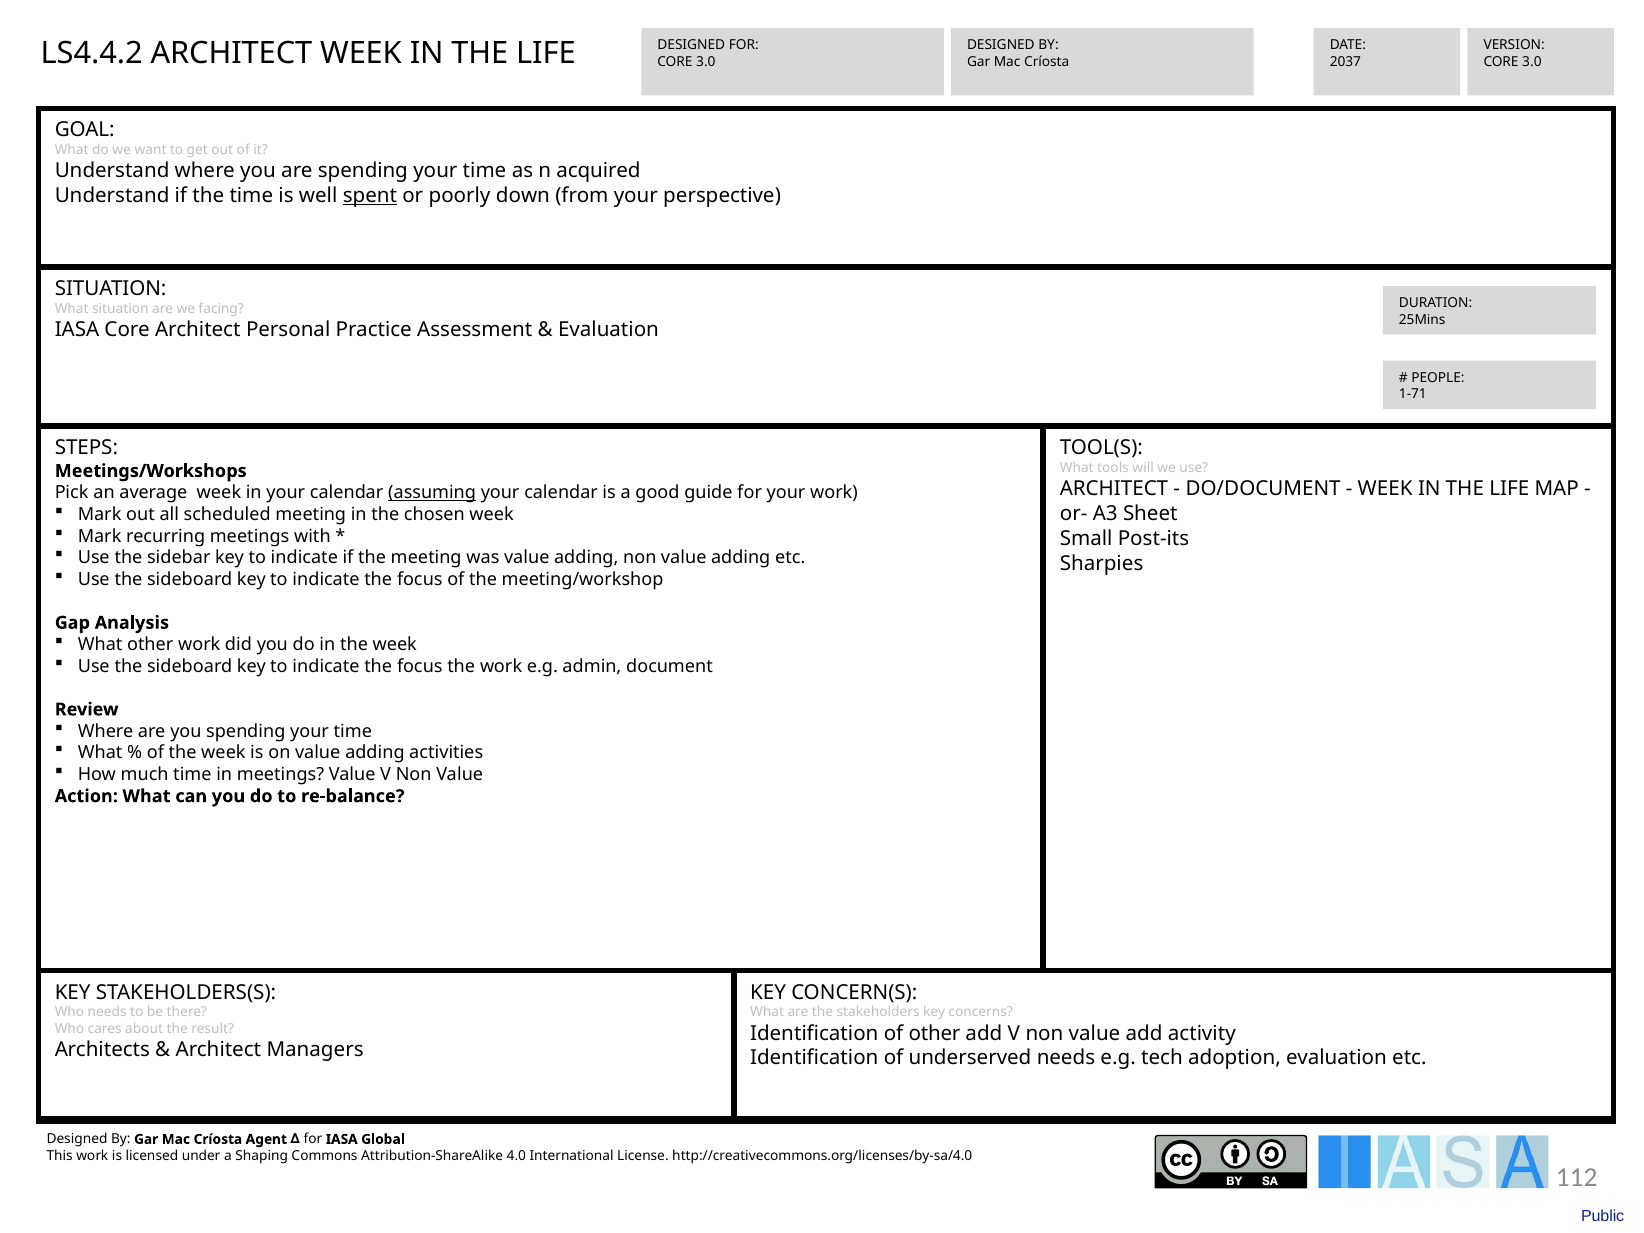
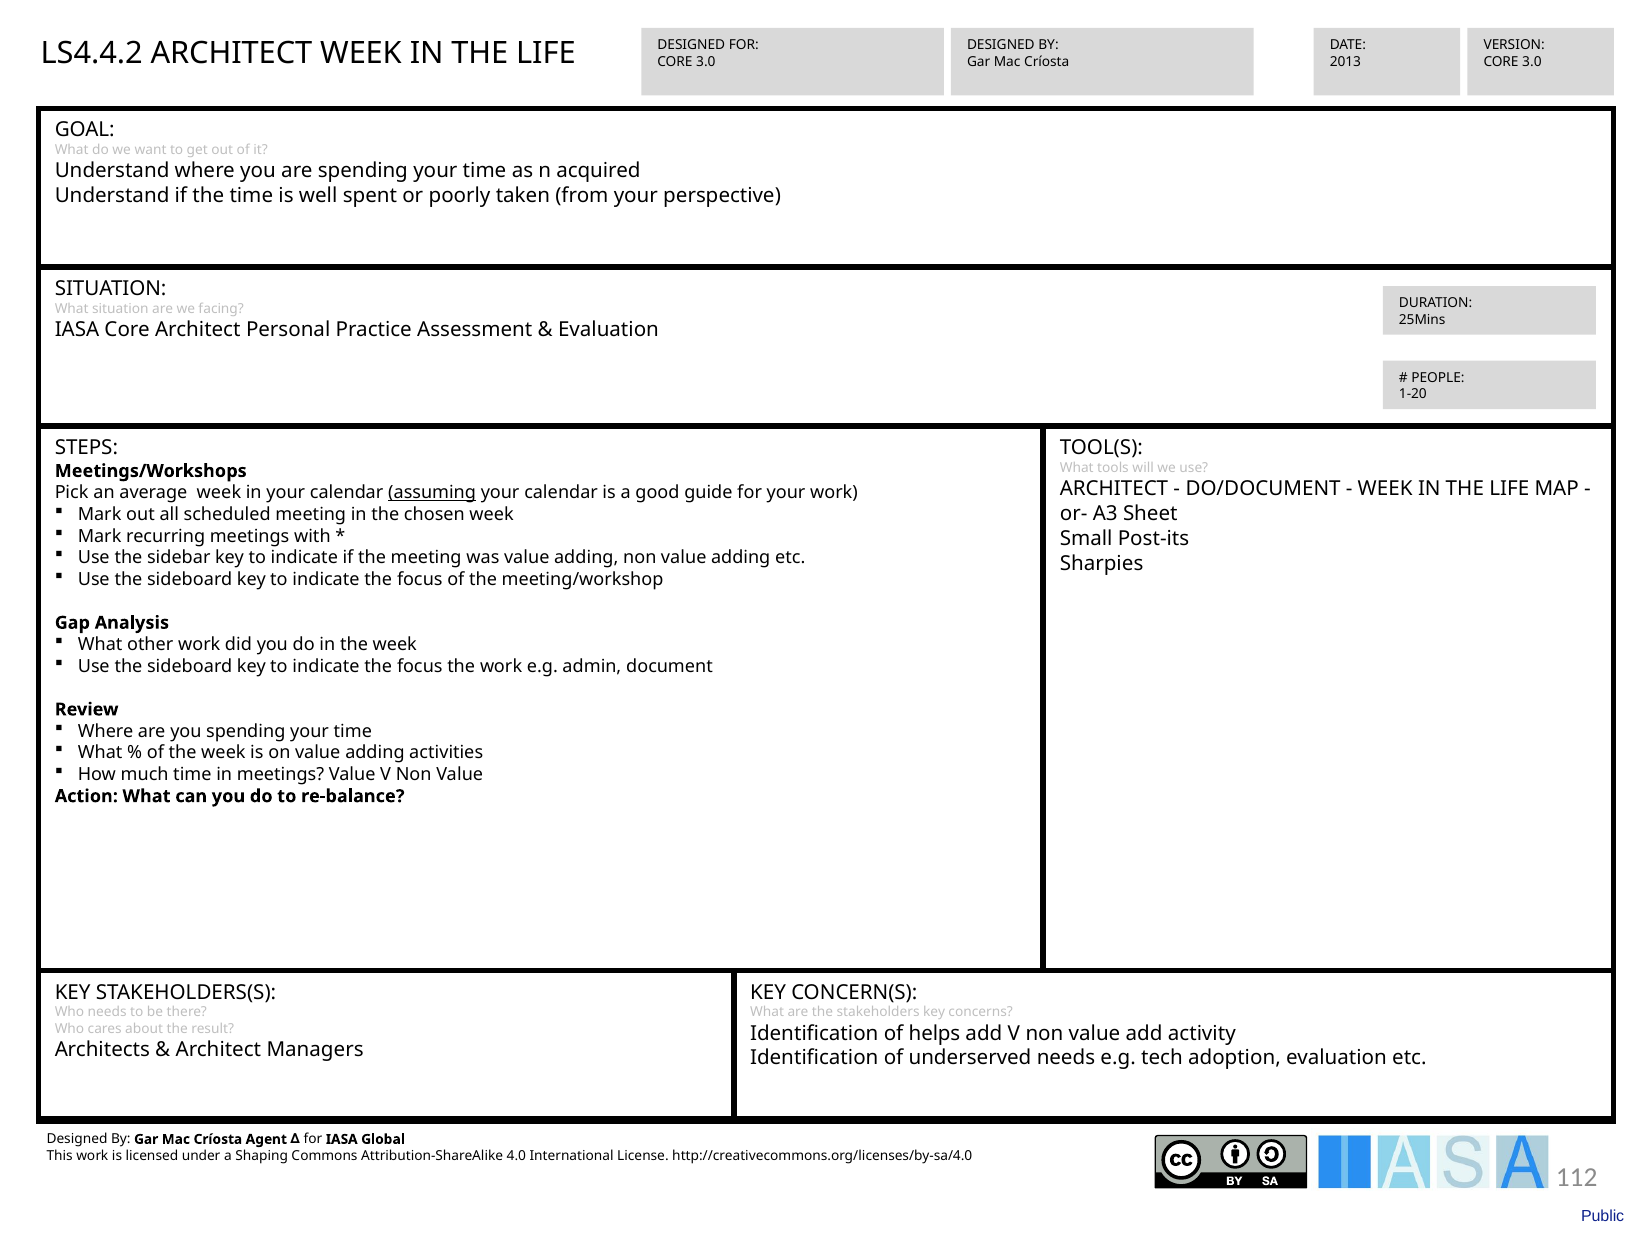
2037: 2037 -> 2013 (1345, 62)
spent underline: present -> none (370, 196)
down: down -> taken (523, 196)
1-71: 1-71 -> 1-20 (1413, 394)
of other: other -> helps (935, 1033)
